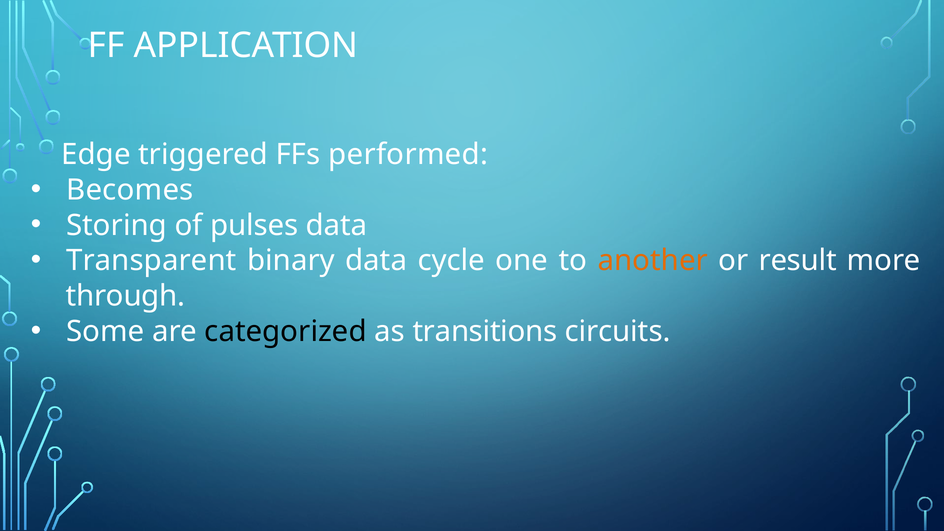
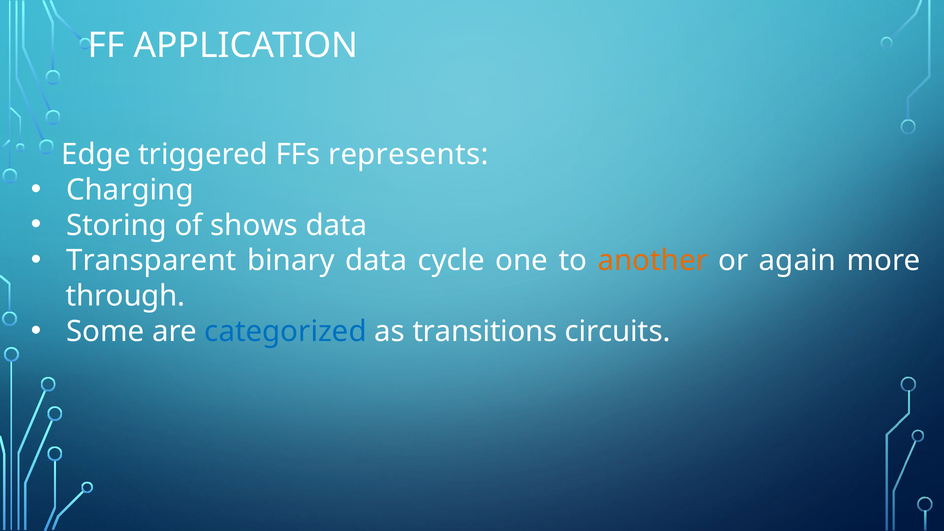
performed: performed -> represents (408, 155)
Becomes: Becomes -> Charging (130, 190)
pulses: pulses -> shows (254, 225)
result: result -> again (798, 261)
categorized colour: black -> blue (286, 332)
